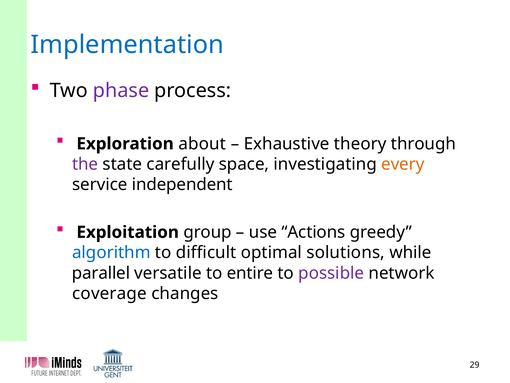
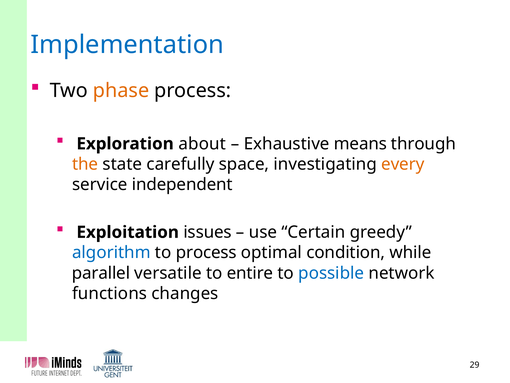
phase colour: purple -> orange (121, 91)
theory: theory -> means (360, 144)
the colour: purple -> orange (85, 164)
group: group -> issues (208, 232)
Actions: Actions -> Certain (313, 232)
to difficult: difficult -> process (206, 252)
solutions: solutions -> condition (346, 252)
possible colour: purple -> blue (331, 273)
coverage: coverage -> functions (110, 293)
